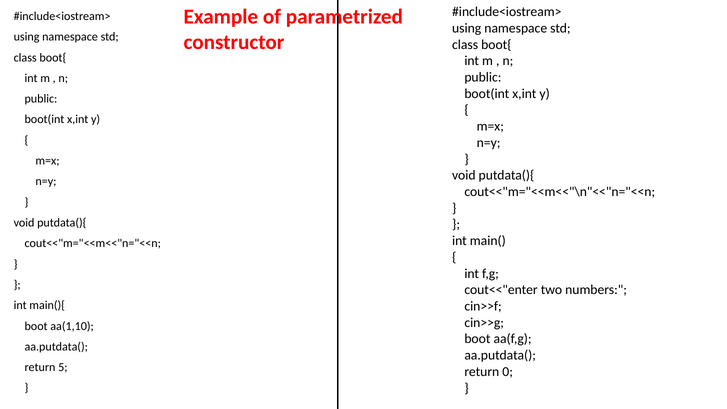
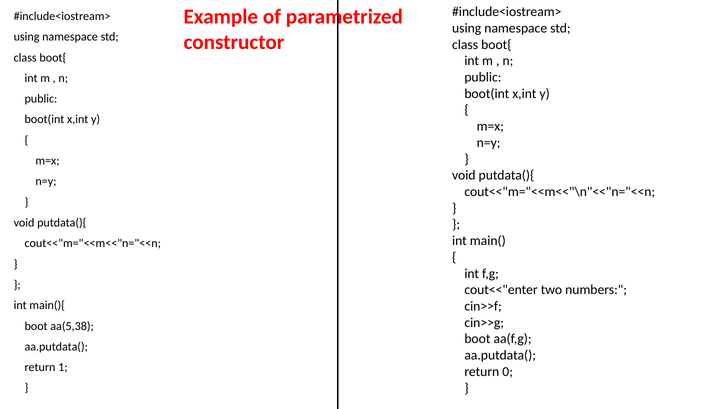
aa(1,10: aa(1,10 -> aa(5,38 (72, 326)
5: 5 -> 1 (63, 367)
